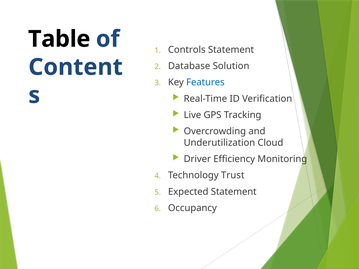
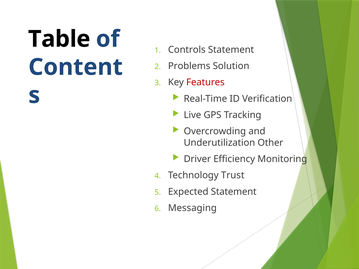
Database: Database -> Problems (189, 66)
Features colour: blue -> red (205, 82)
Cloud: Cloud -> Other (270, 143)
Occupancy: Occupancy -> Messaging (192, 208)
